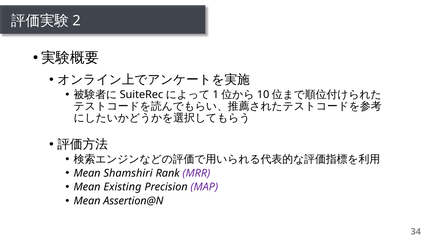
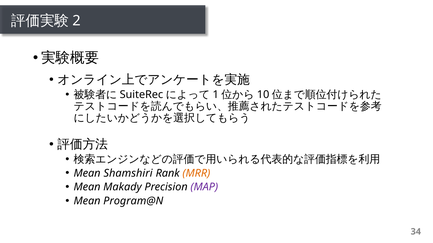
MRR colour: purple -> orange (196, 174)
Existing: Existing -> Makady (123, 188)
Assertion@N: Assertion@N -> Program@N (133, 201)
